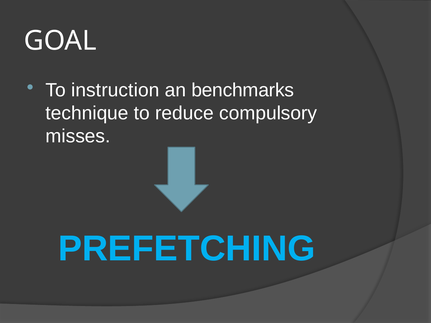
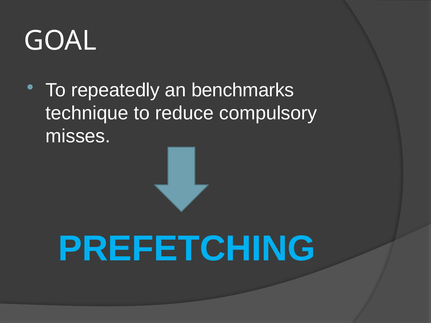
instruction: instruction -> repeatedly (115, 90)
